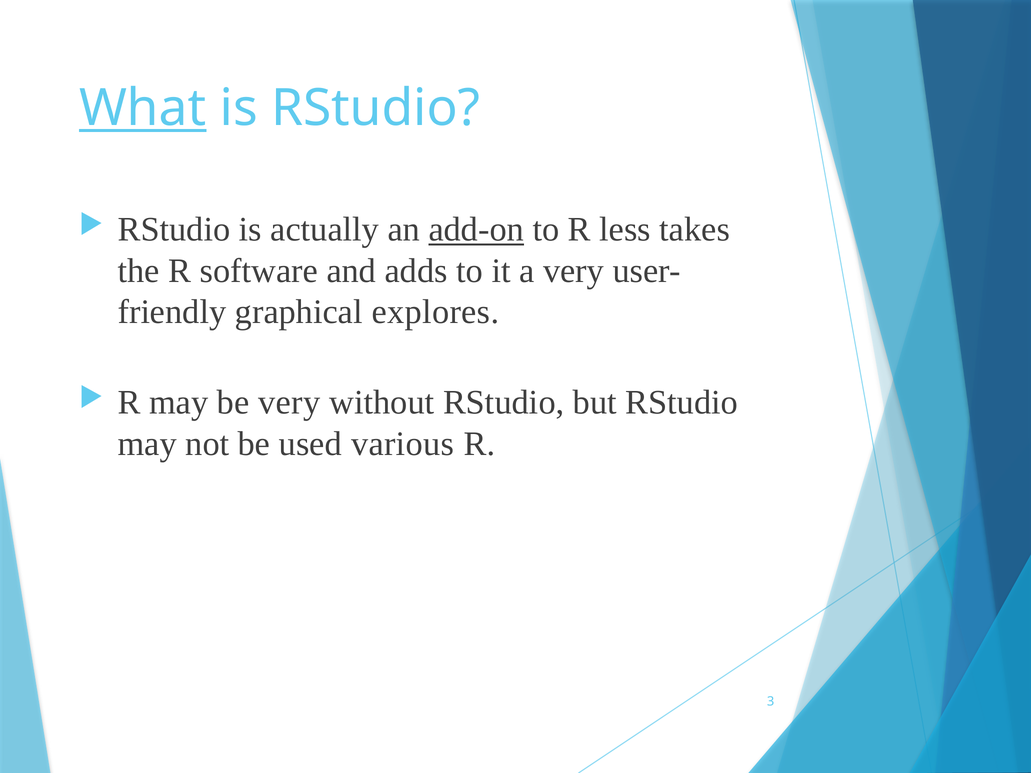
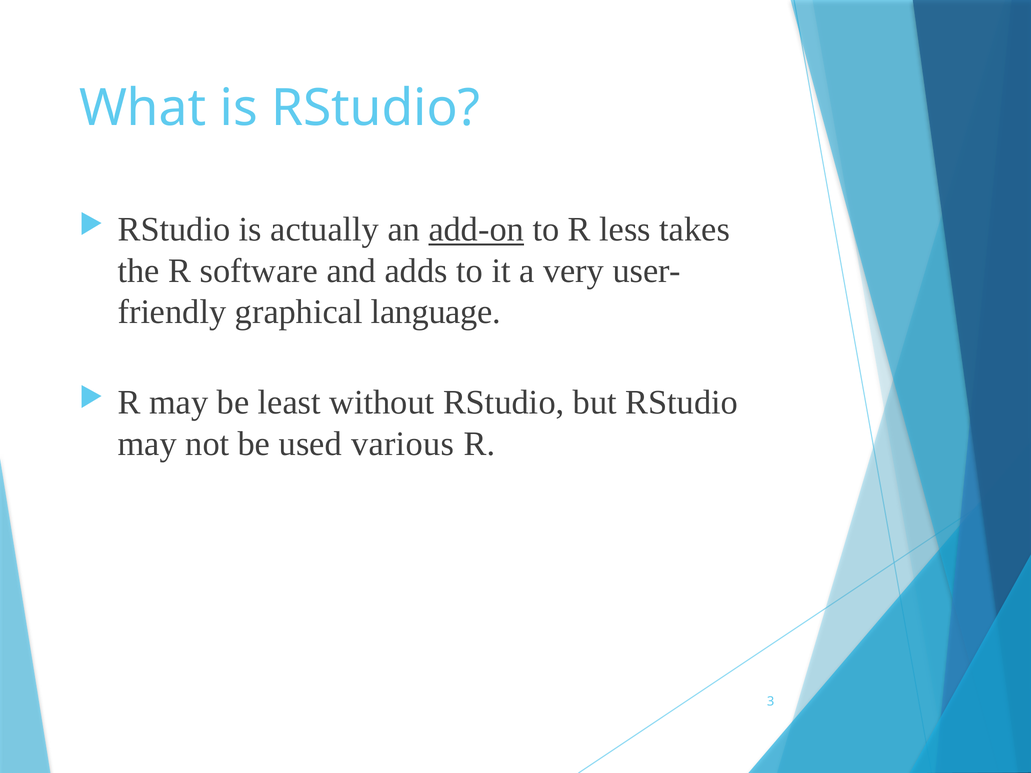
What underline: present -> none (143, 108)
explores: explores -> language (436, 312)
be very: very -> least (289, 403)
